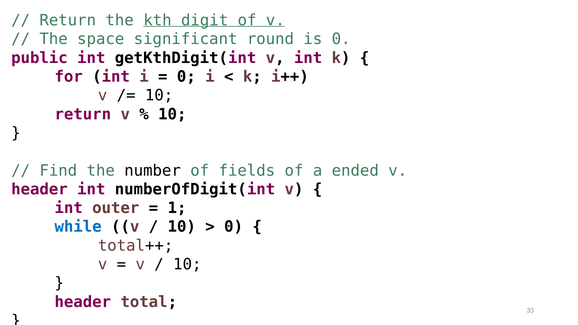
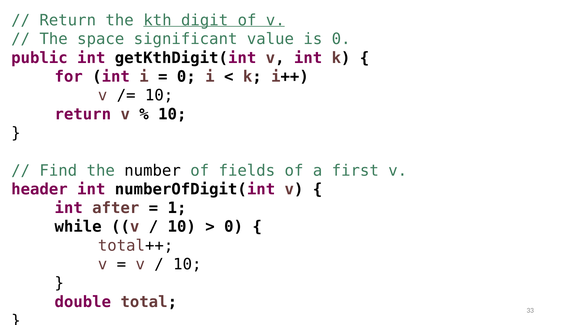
round: round -> value (270, 39)
ended: ended -> first (355, 171)
outer: outer -> after (116, 208)
while colour: blue -> black (78, 227)
header: header -> double (83, 302)
